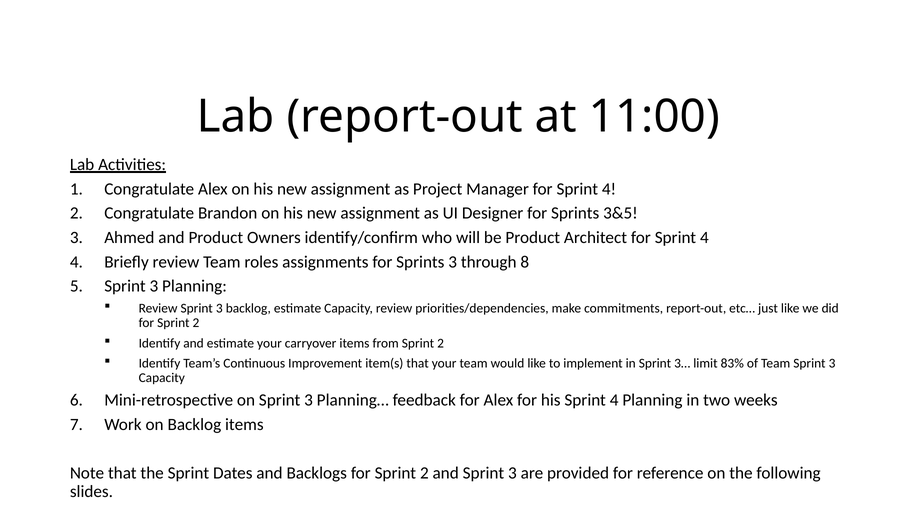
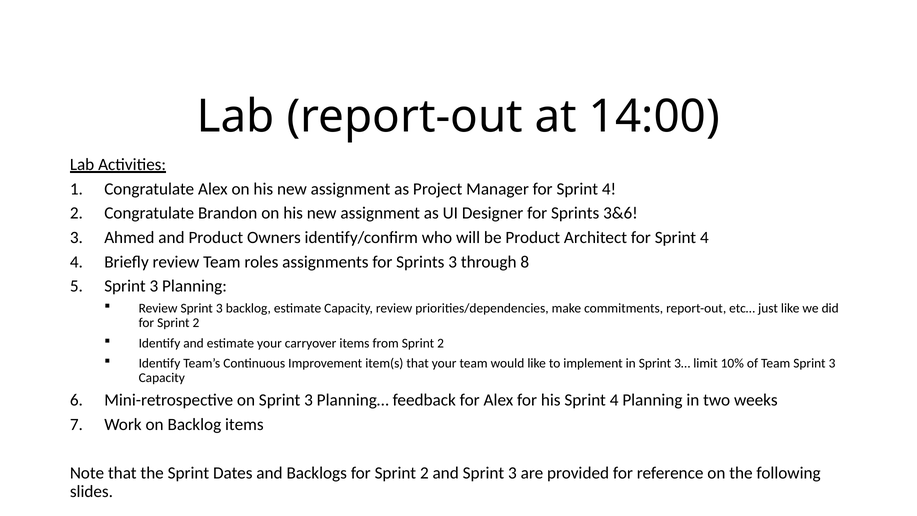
11:00: 11:00 -> 14:00 (654, 117)
3&5: 3&5 -> 3&6 (620, 213)
83%: 83% -> 10% (732, 363)
